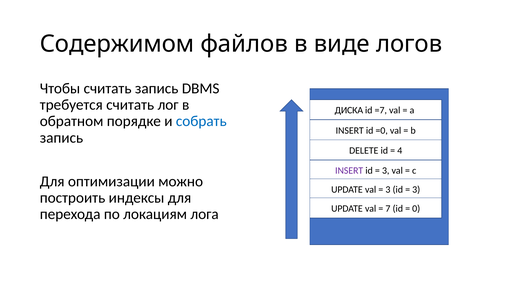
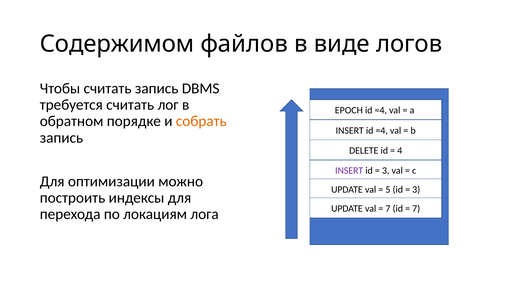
ДИСКА: ДИСКА -> EPOCH (349, 110)
=7: =7 -> =4 (381, 110)
собрать colour: blue -> orange (201, 121)
INSERT id =0: =0 -> =4 (382, 130)
3: 3 -> 5 (388, 189)
0: 0 -> 7 (416, 208)
